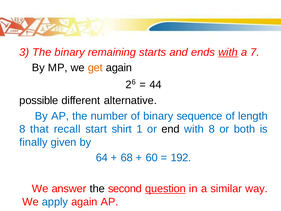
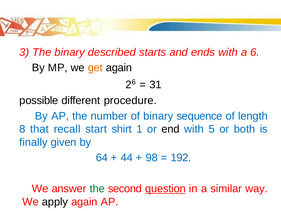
remaining: remaining -> described (112, 52)
with underline: present -> none (228, 52)
a 7: 7 -> 6 (255, 52)
44: 44 -> 31 (156, 85)
alternative: alternative -> procedure (130, 100)
with 8: 8 -> 5 (212, 129)
68: 68 -> 44 (127, 158)
60: 60 -> 98 (152, 158)
the colour: black -> green (97, 189)
apply colour: blue -> black (55, 202)
